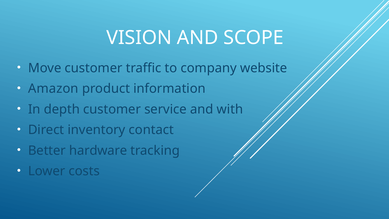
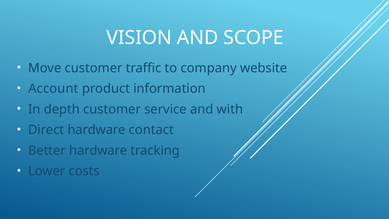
Amazon: Amazon -> Account (53, 89)
Direct inventory: inventory -> hardware (97, 130)
